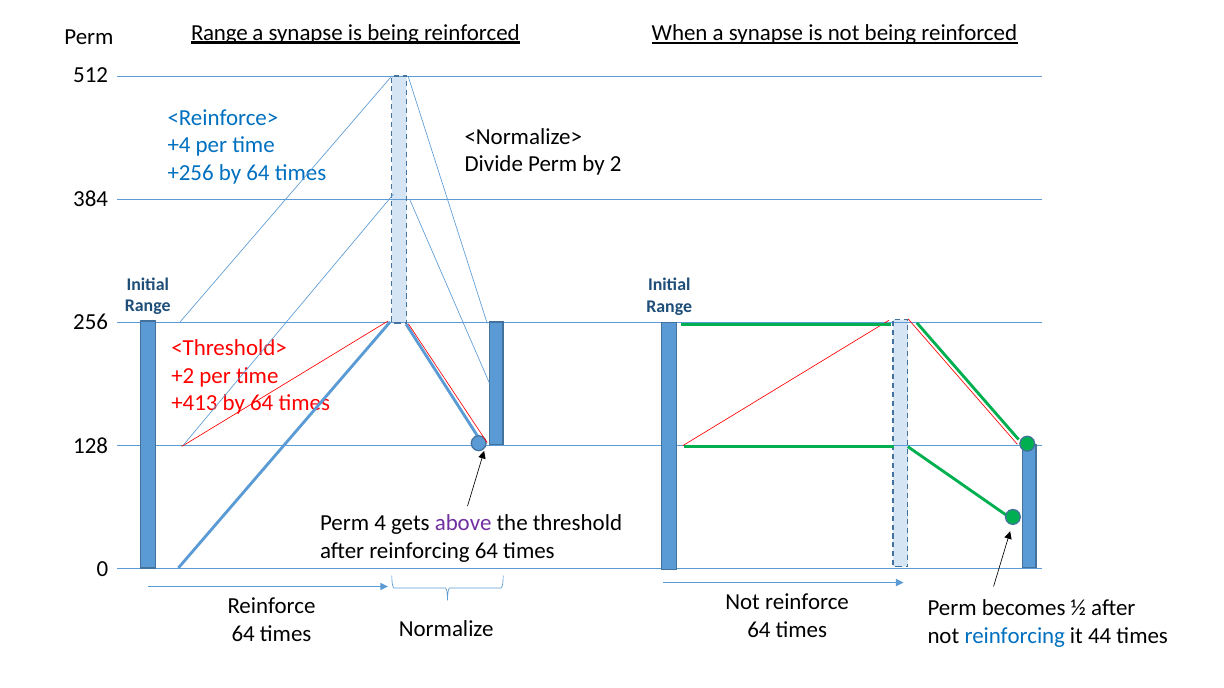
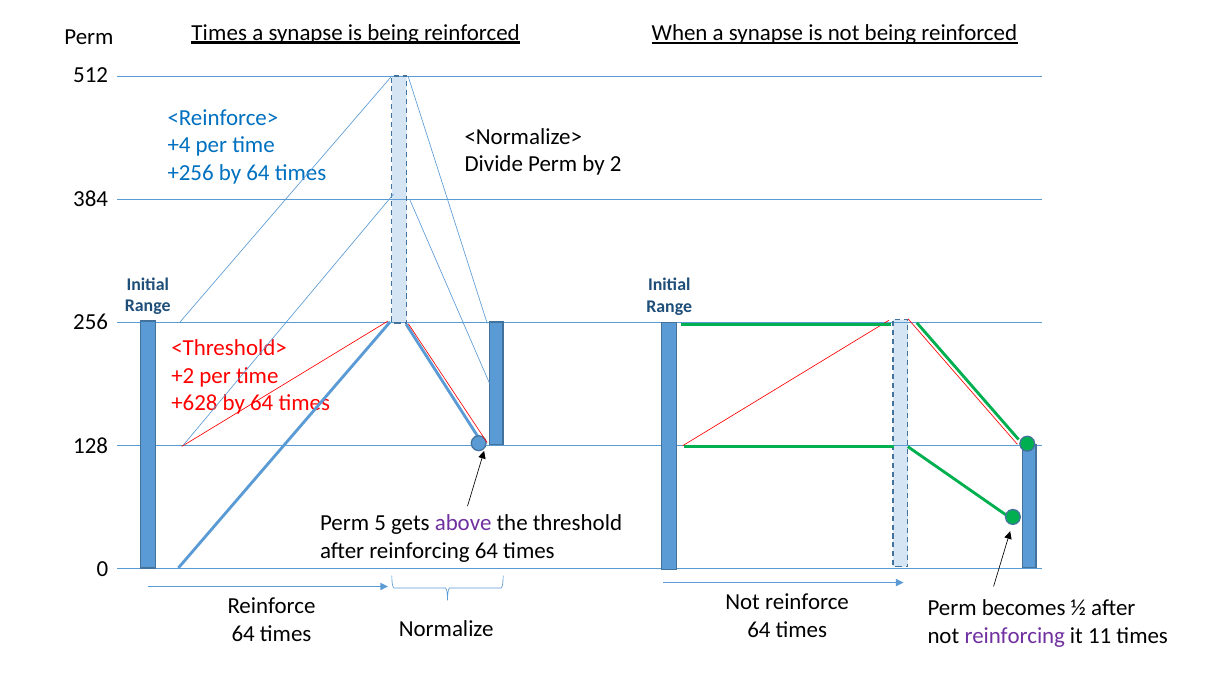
Range: Range -> Times (219, 33)
+413: +413 -> +628 (194, 403)
4: 4 -> 5 (380, 524)
reinforcing colour: blue -> purple (1015, 636)
44: 44 -> 11 (1100, 636)
